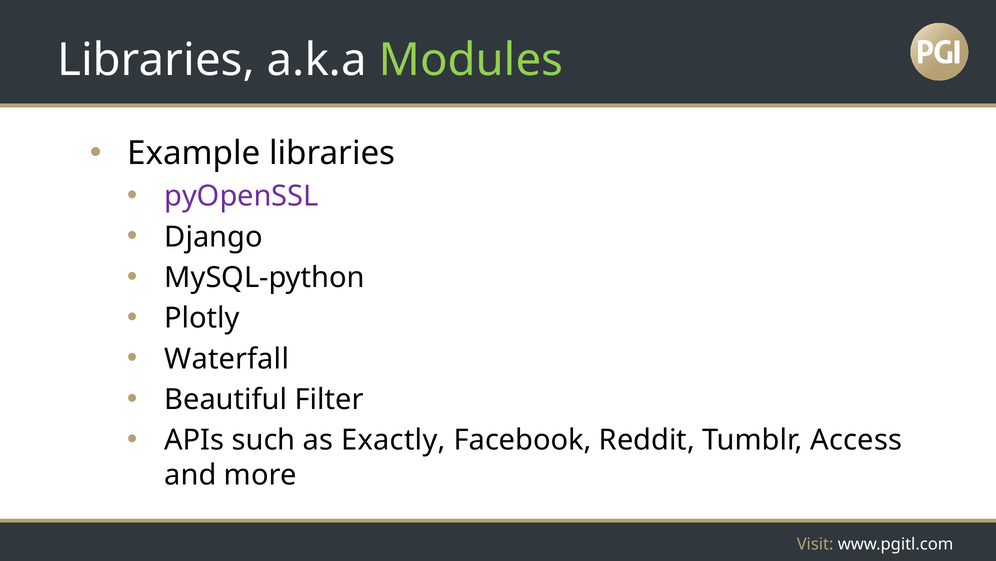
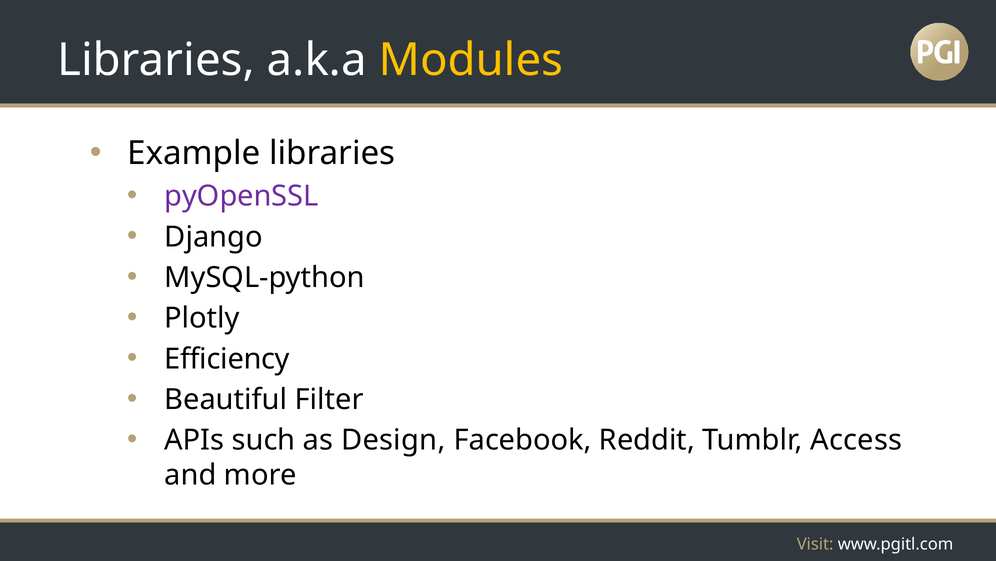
Modules colour: light green -> yellow (471, 60)
Waterfall: Waterfall -> Efficiency (227, 358)
Exactly: Exactly -> Design (393, 440)
